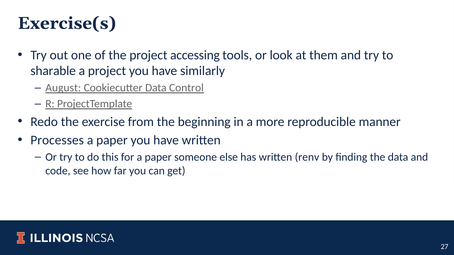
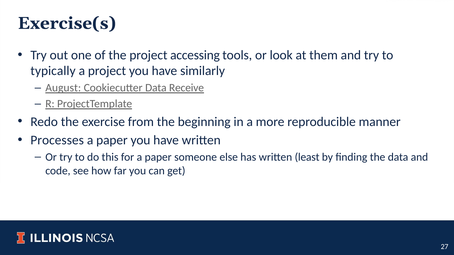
sharable: sharable -> typically (53, 71)
Control: Control -> Receive (187, 88)
renv: renv -> least (307, 157)
